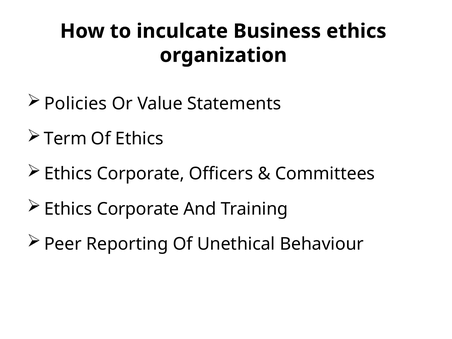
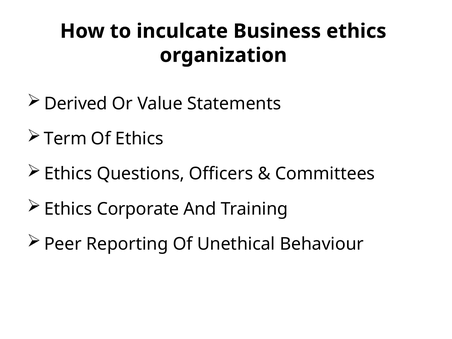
Policies: Policies -> Derived (76, 104)
Corporate: Corporate -> Questions (141, 174)
